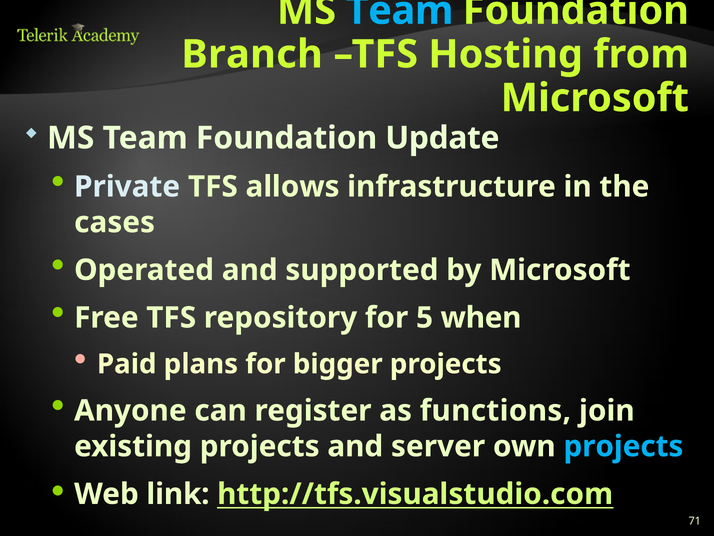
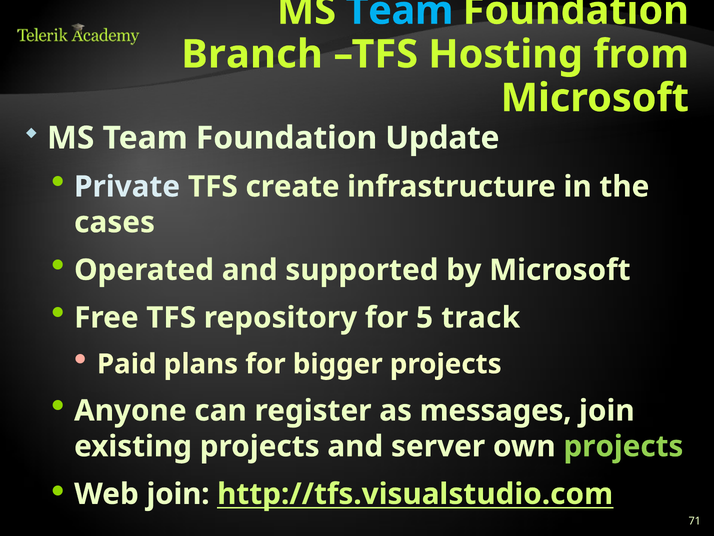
allows: allows -> create (293, 187)
when: when -> track (481, 317)
functions: functions -> messages (496, 410)
projects colour: light blue -> light green (623, 446)
Web link: link -> join (178, 494)
